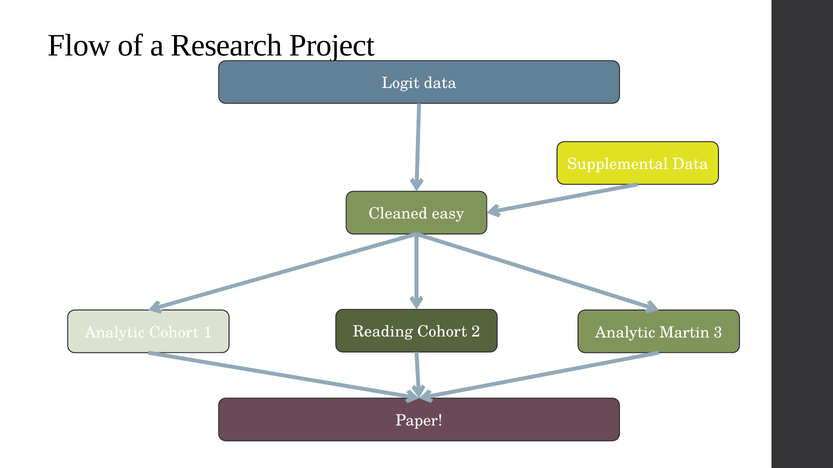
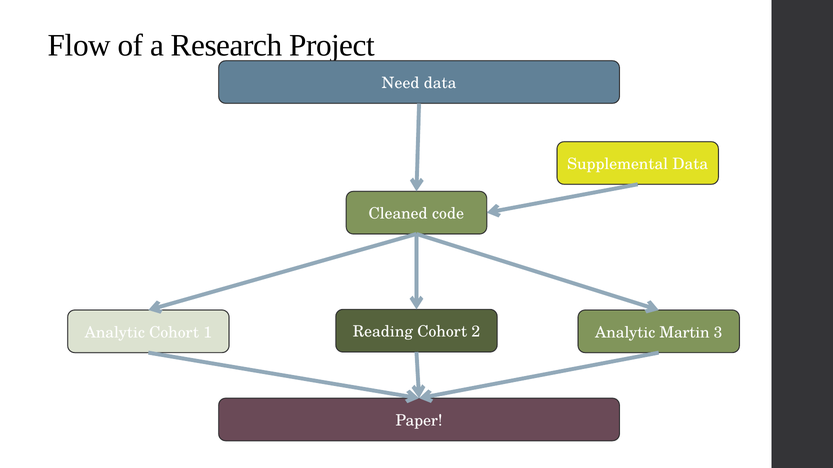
Logit: Logit -> Need (401, 83)
easy: easy -> code (448, 214)
